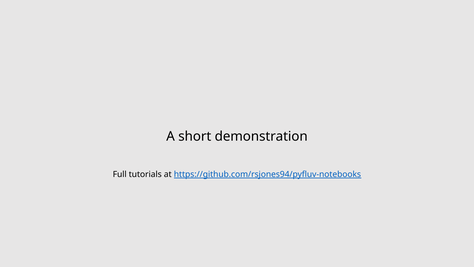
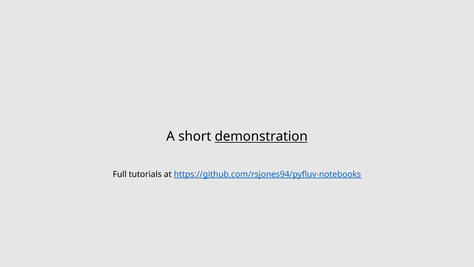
demonstration underline: none -> present (261, 136)
